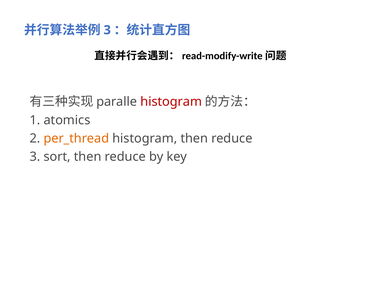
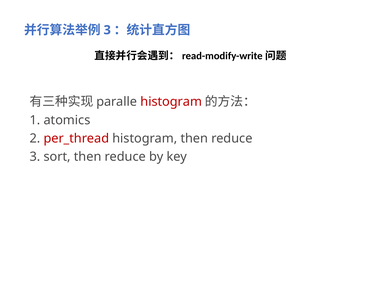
per_thread colour: orange -> red (76, 139)
